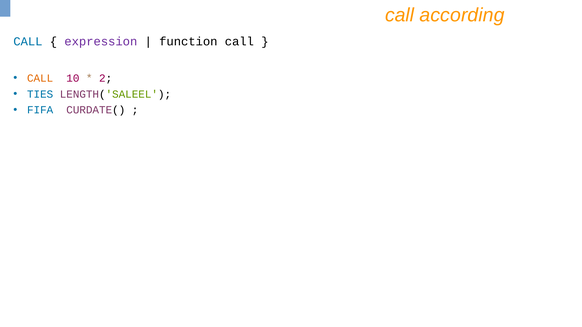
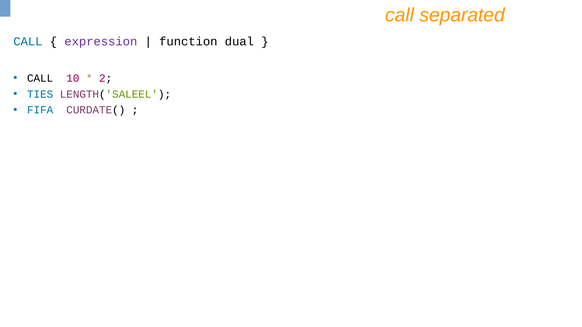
according: according -> separated (462, 15)
function call: call -> dual (239, 41)
CALL colour: orange -> black (40, 78)
